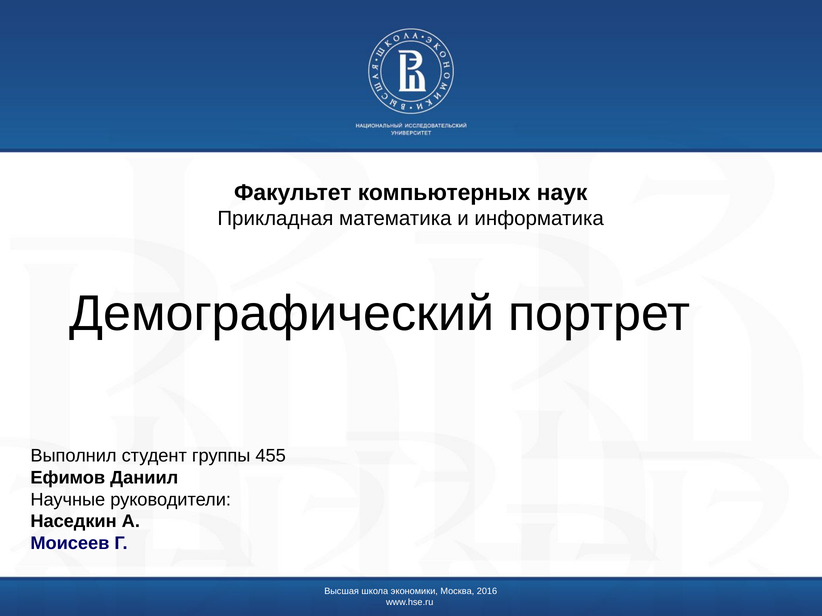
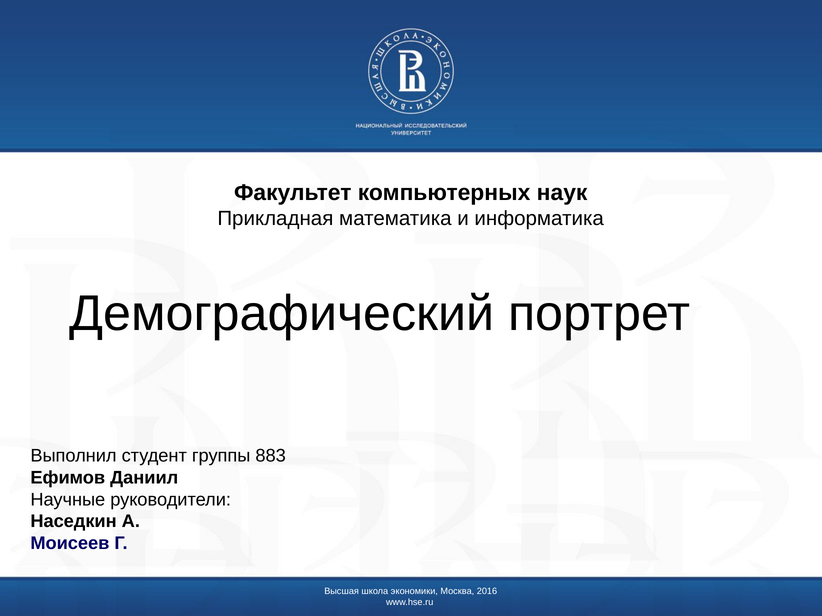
455: 455 -> 883 (271, 456)
